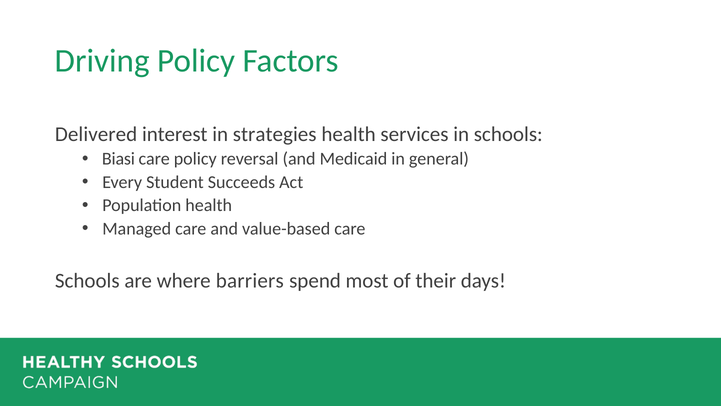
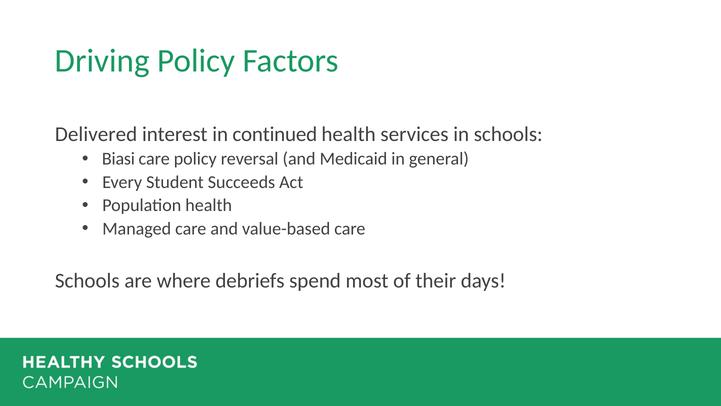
strategies: strategies -> continued (275, 134)
barriers: barriers -> debriefs (250, 280)
